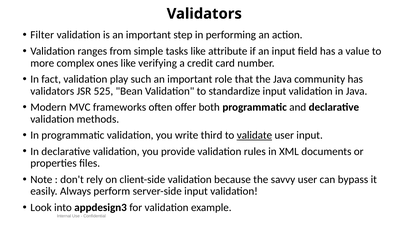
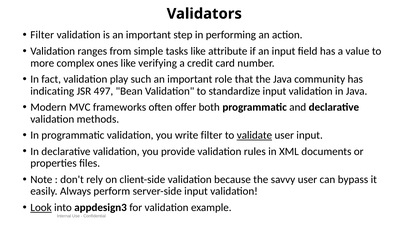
validators: validators -> indicating (52, 91)
525: 525 -> 497 (103, 91)
write third: third -> filter (212, 135)
Look underline: none -> present (41, 207)
